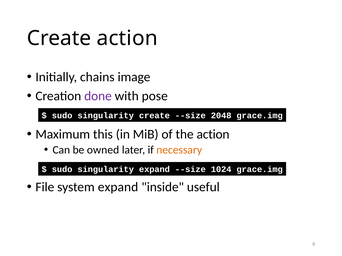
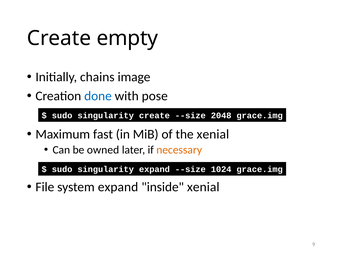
Create action: action -> empty (127, 38)
done colour: purple -> blue (98, 96)
this: this -> fast (103, 134)
the action: action -> xenial (213, 134)
inside useful: useful -> xenial (203, 187)
